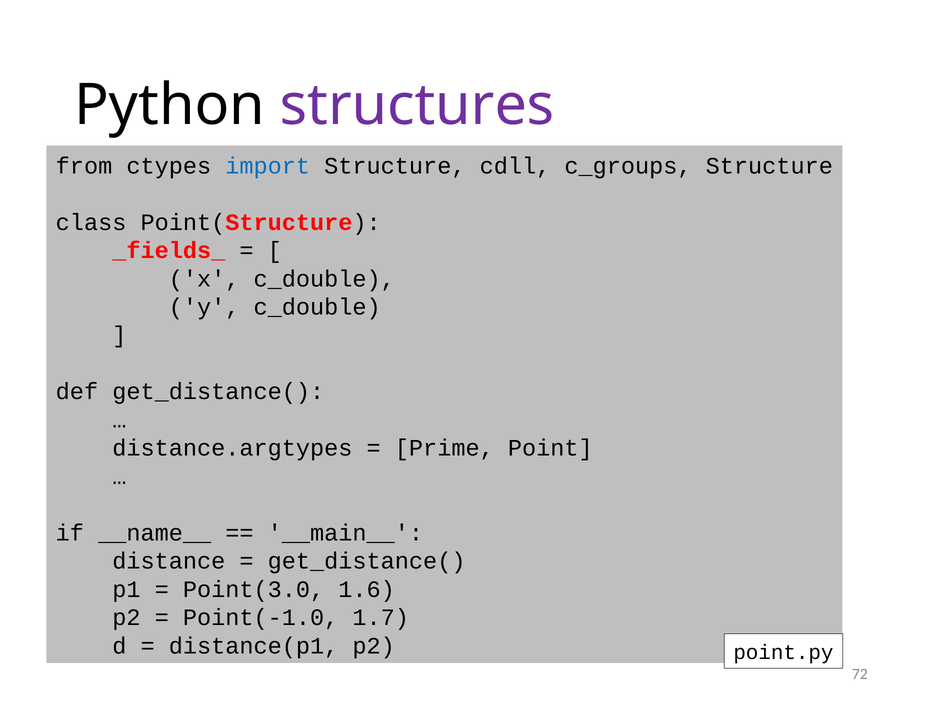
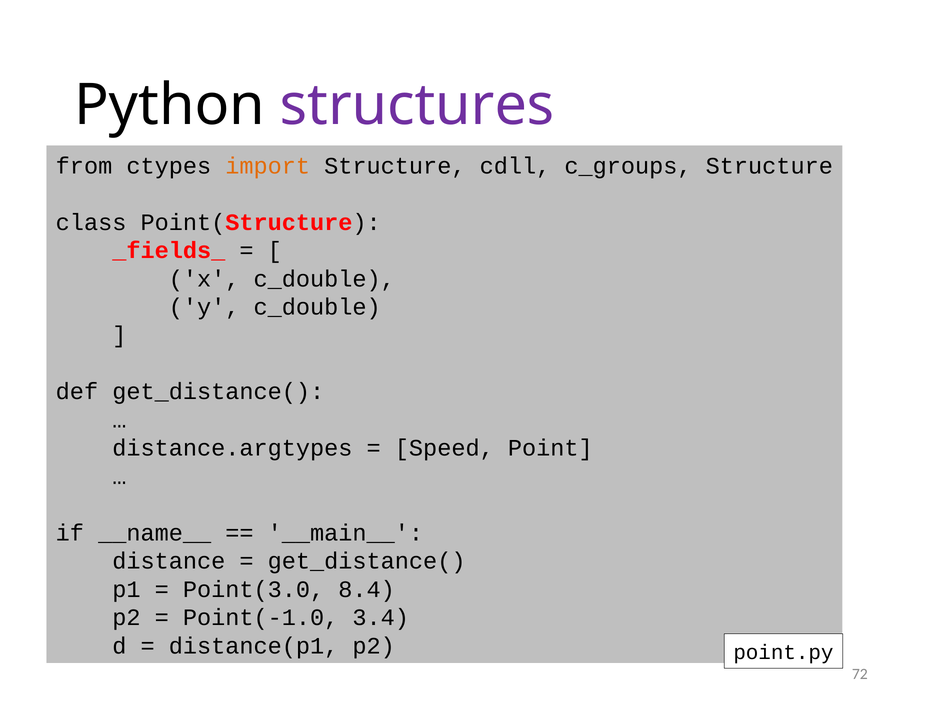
import colour: blue -> orange (268, 166)
Prime: Prime -> Speed (444, 449)
1.6: 1.6 -> 8.4 (367, 590)
1.7: 1.7 -> 3.4 (381, 618)
